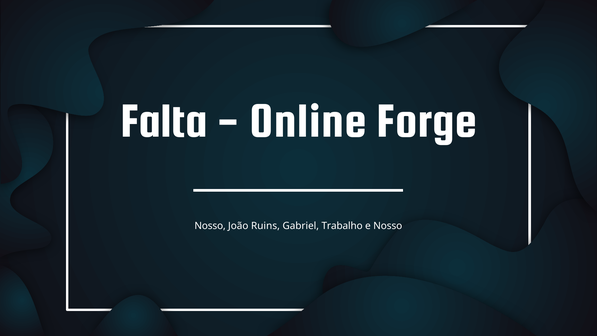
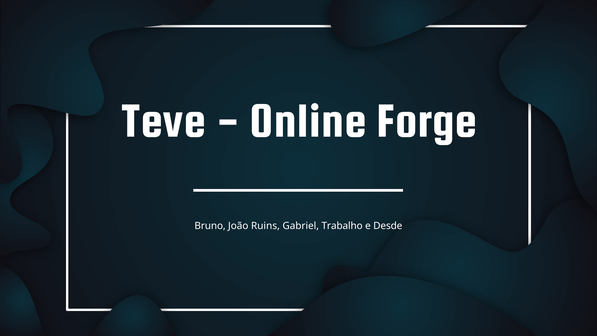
Falta: Falta -> Teve (163, 120)
Nosso: Nosso -> Bruno (210, 226)
e Nosso: Nosso -> Desde (388, 226)
